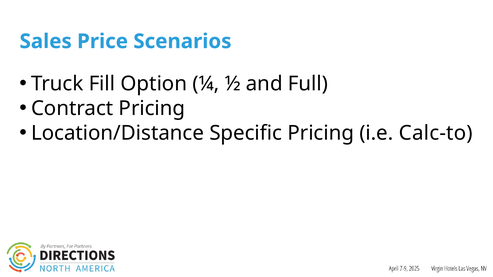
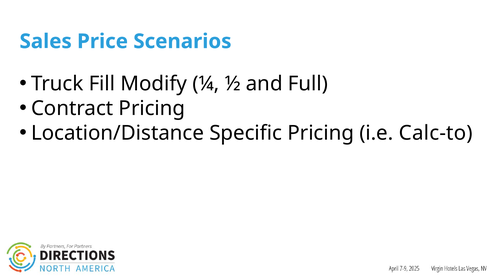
Option: Option -> Modify (154, 84)
